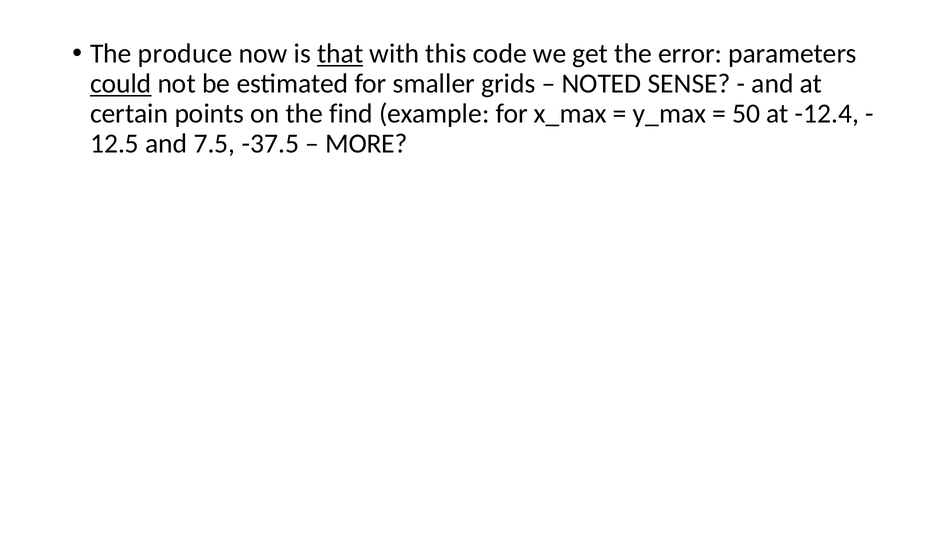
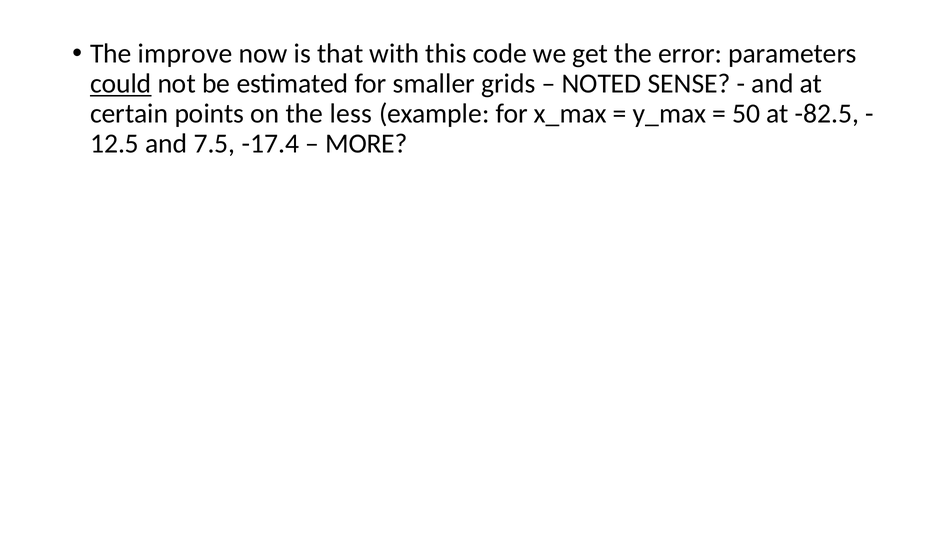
produce: produce -> improve (185, 54)
that underline: present -> none (340, 54)
find: find -> less (351, 114)
-12.4: -12.4 -> -82.5 (827, 114)
-37.5: -37.5 -> -17.4 (270, 143)
